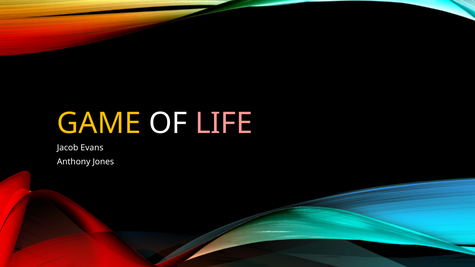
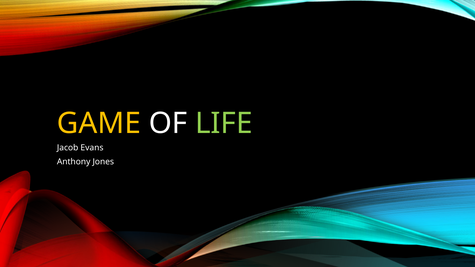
LIFE colour: pink -> light green (224, 123)
